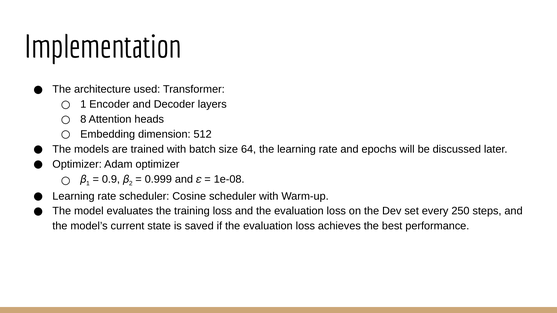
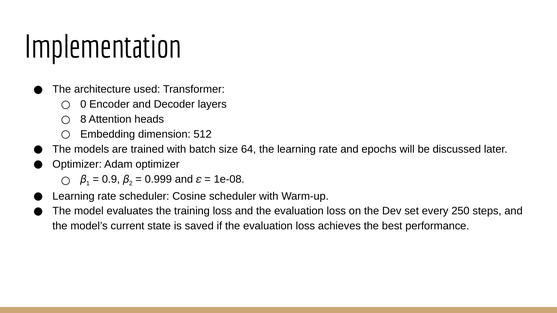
1: 1 -> 0 (83, 104)
